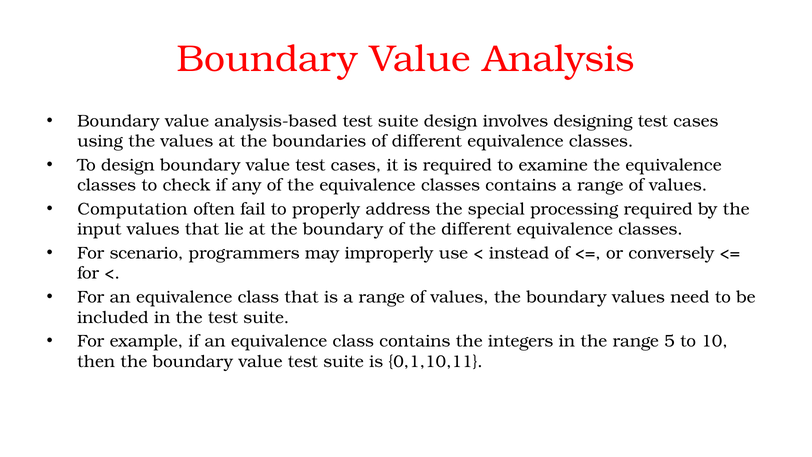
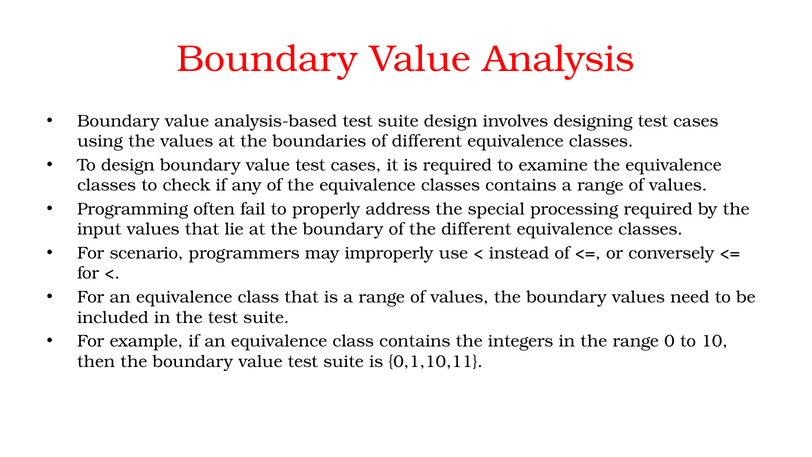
Computation: Computation -> Programming (133, 209)
5: 5 -> 0 (669, 341)
